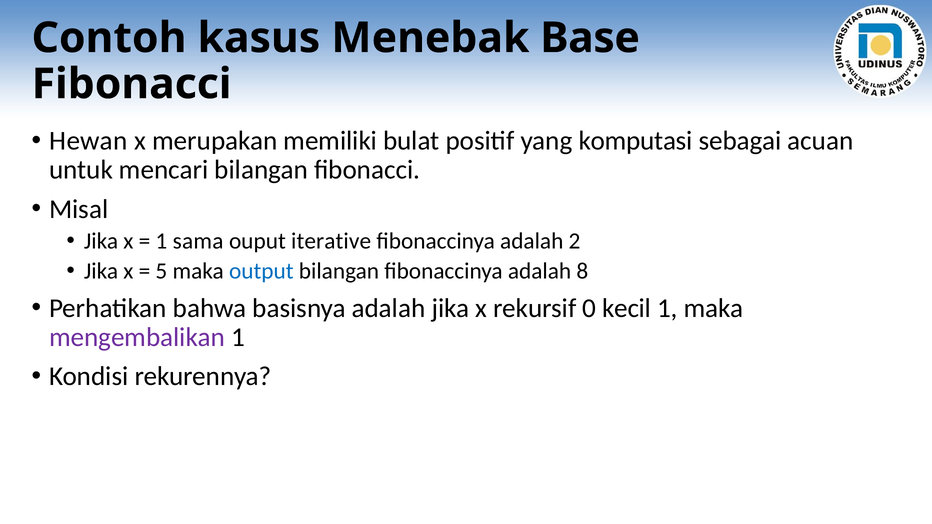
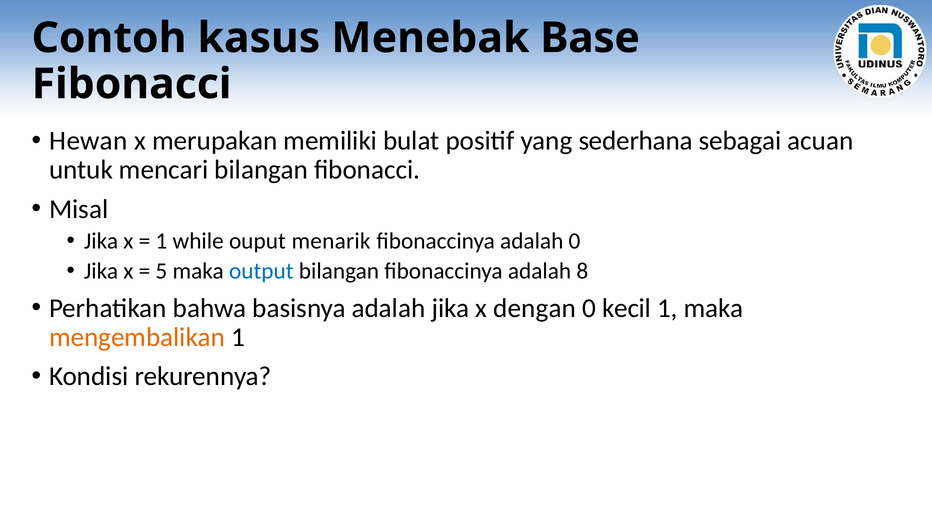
komputasi: komputasi -> sederhana (636, 141)
sama: sama -> while (198, 241)
iterative: iterative -> menarik (331, 241)
adalah 2: 2 -> 0 (575, 241)
rekursif: rekursif -> dengan (535, 308)
mengembalikan colour: purple -> orange (137, 338)
